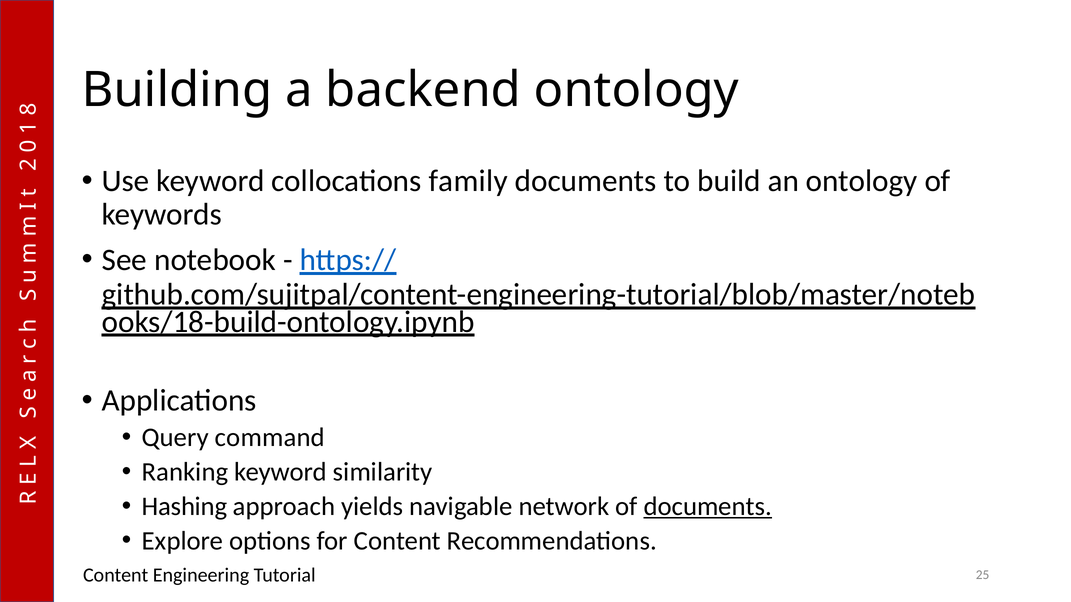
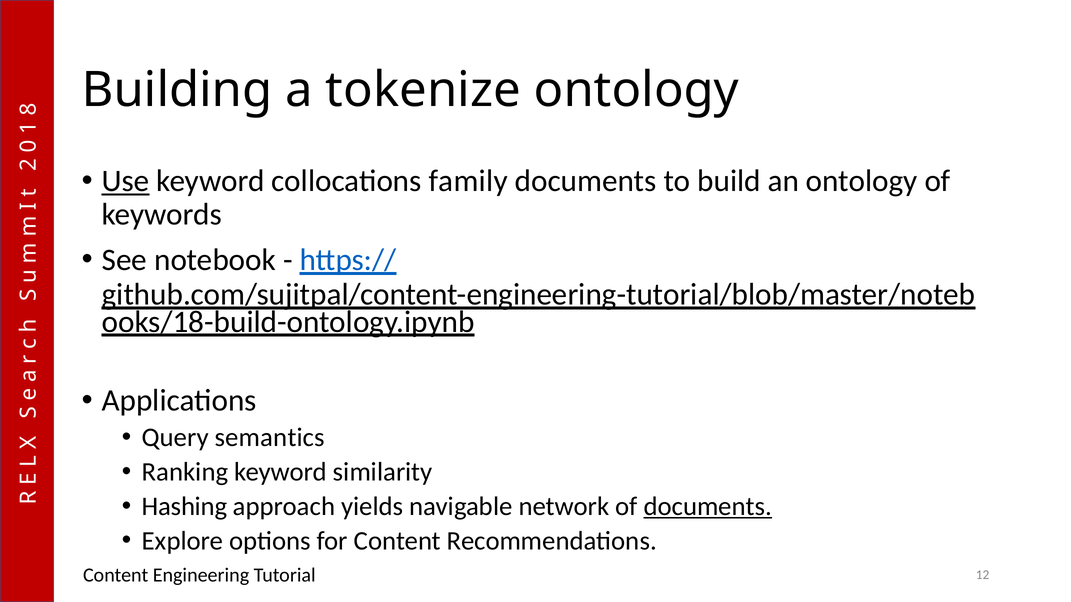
backend: backend -> tokenize (423, 90)
Use underline: none -> present (126, 181)
command: command -> semantics (270, 438)
25: 25 -> 12 (983, 575)
